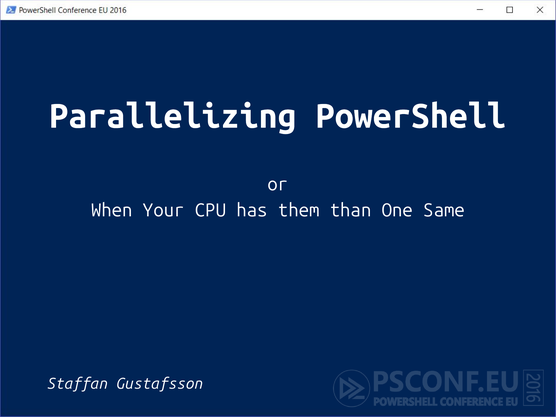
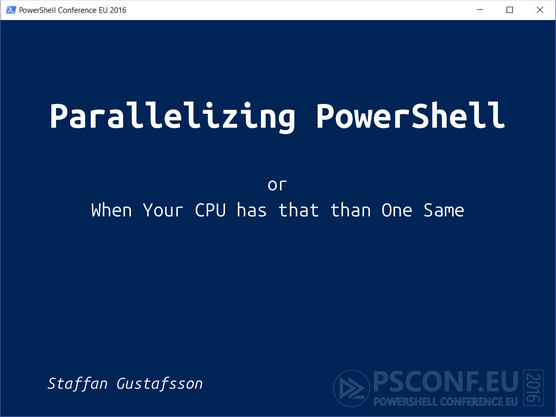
them: them -> that (299, 210)
